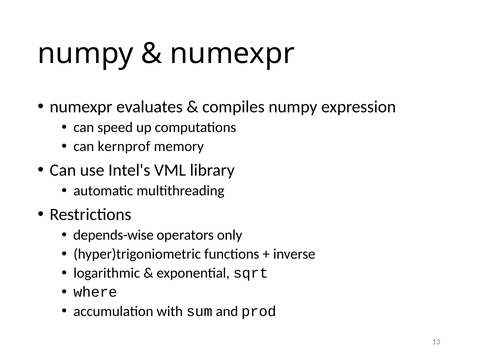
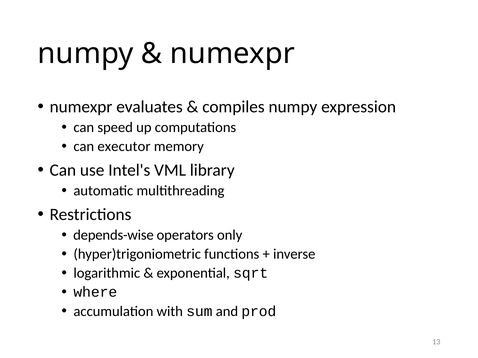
kernprof: kernprof -> executor (124, 147)
